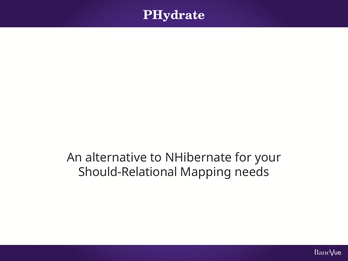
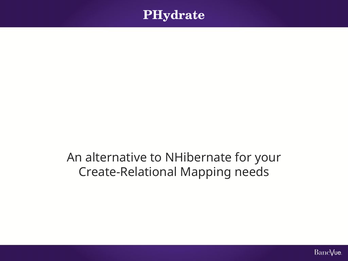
Should-Relational: Should-Relational -> Create-Relational (128, 172)
